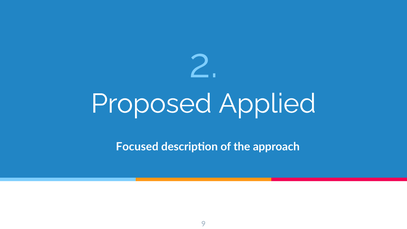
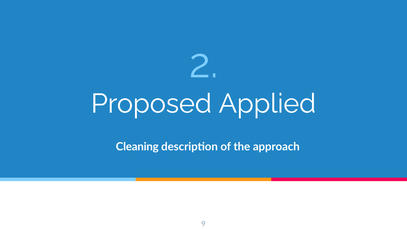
Focused: Focused -> Cleaning (137, 147)
